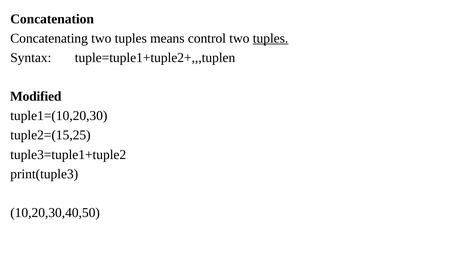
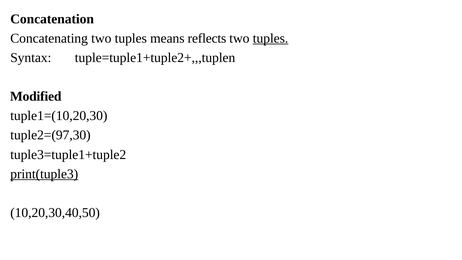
control: control -> reflects (207, 38)
tuple2=(15,25: tuple2=(15,25 -> tuple2=(97,30 (50, 135)
print(tuple3 underline: none -> present (44, 174)
